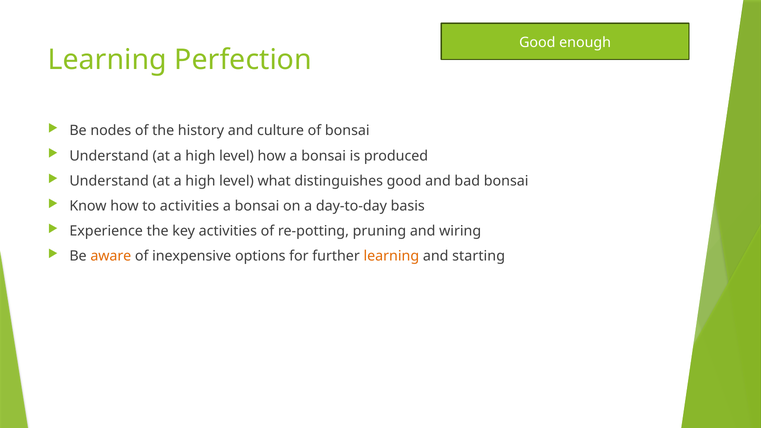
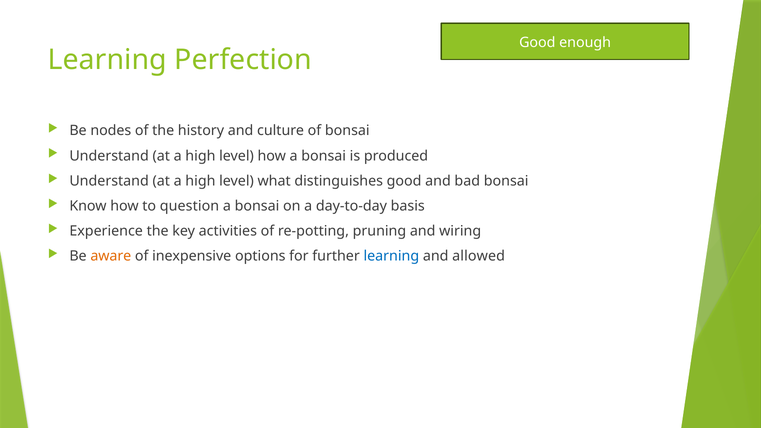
to activities: activities -> question (189, 206)
learning colour: orange -> blue (391, 256)
starting: starting -> allowed (479, 256)
